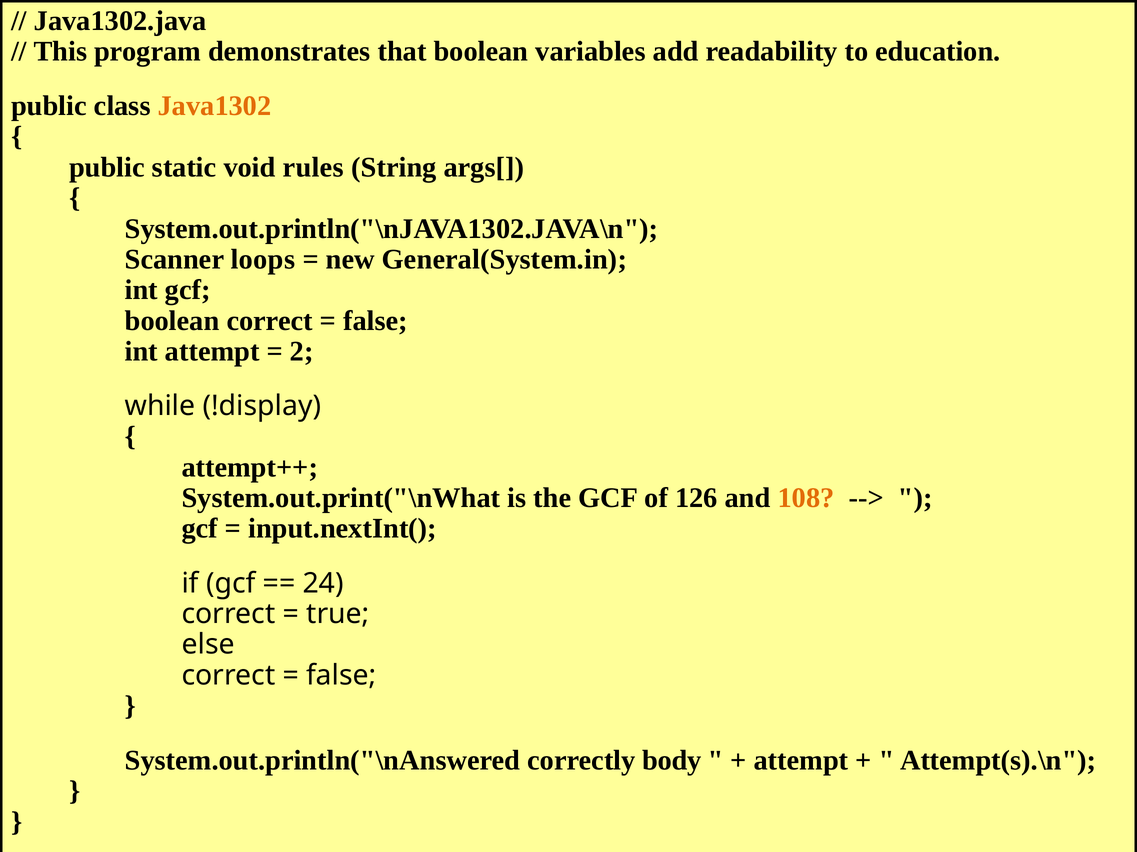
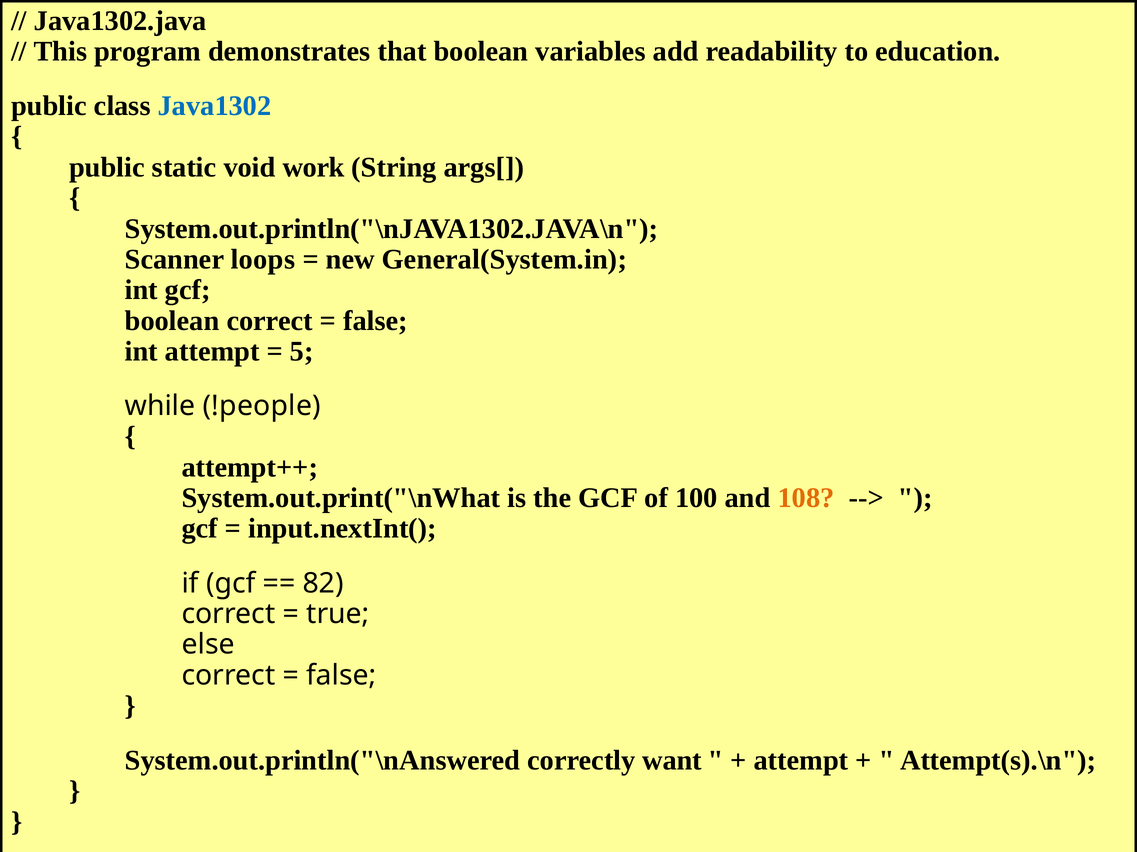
Java1302 colour: orange -> blue (215, 106)
rules: rules -> work (314, 167)
2: 2 -> 5 (302, 352)
!display: !display -> !people (262, 406)
126: 126 -> 100 (696, 498)
24: 24 -> 82 (323, 584)
body: body -> want (672, 761)
